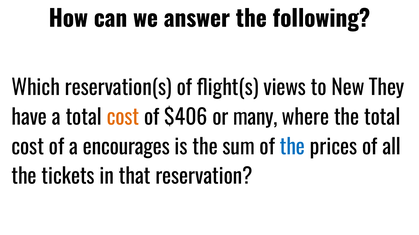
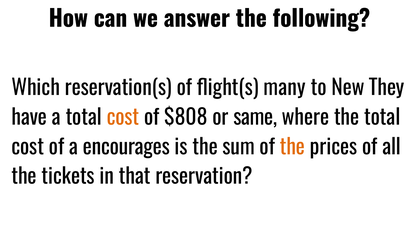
views: views -> many (285, 88)
$406: $406 -> $808 (186, 118)
many: many -> same (255, 118)
the colour: blue -> orange (292, 148)
